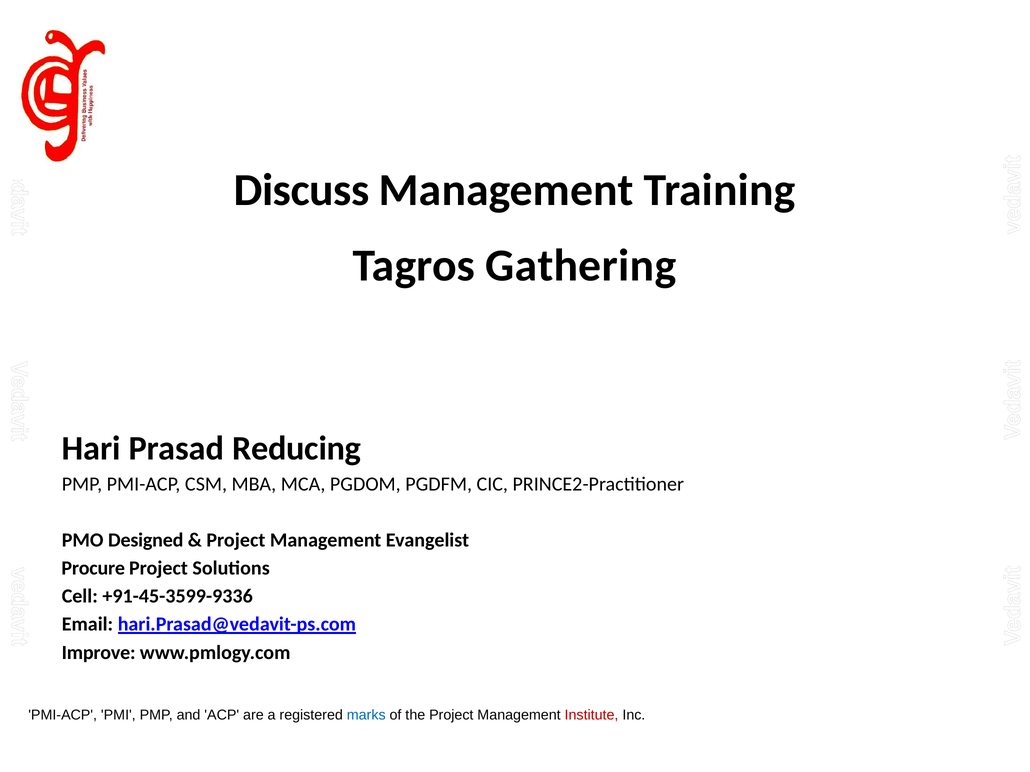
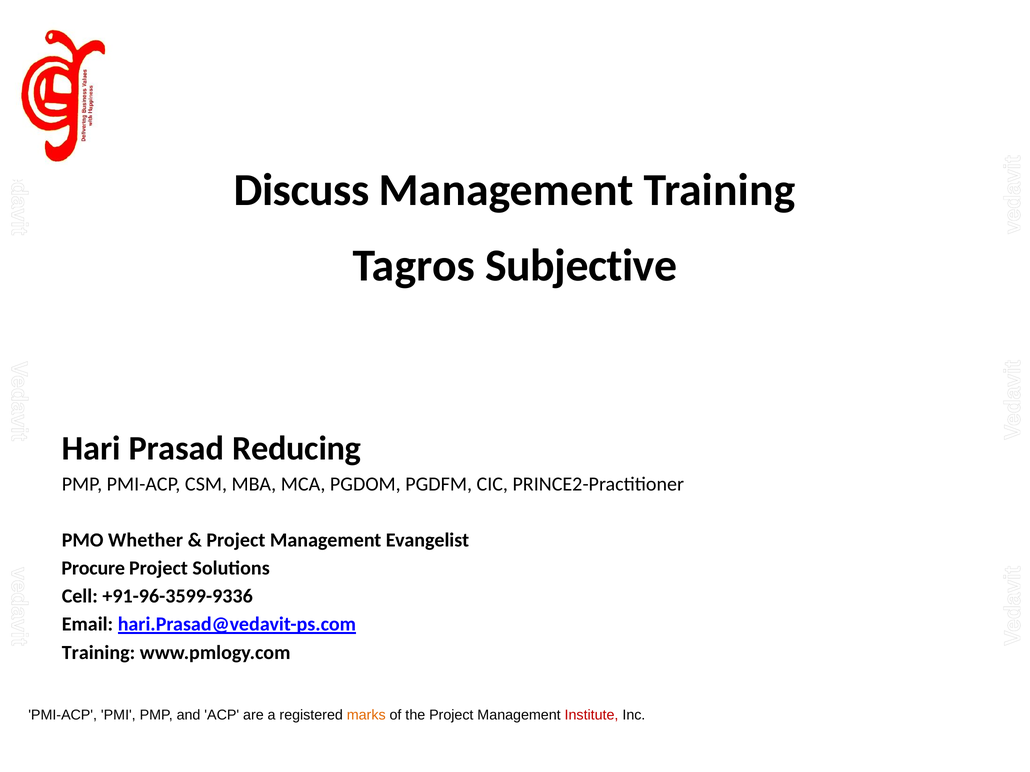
Gathering: Gathering -> Subjective (581, 266)
Designed: Designed -> Whether (146, 541)
+91-45-3599-9336: +91-45-3599-9336 -> +91-96-3599-9336 (178, 597)
Improve: Improve -> Training (98, 653)
marks colour: blue -> orange (366, 716)
